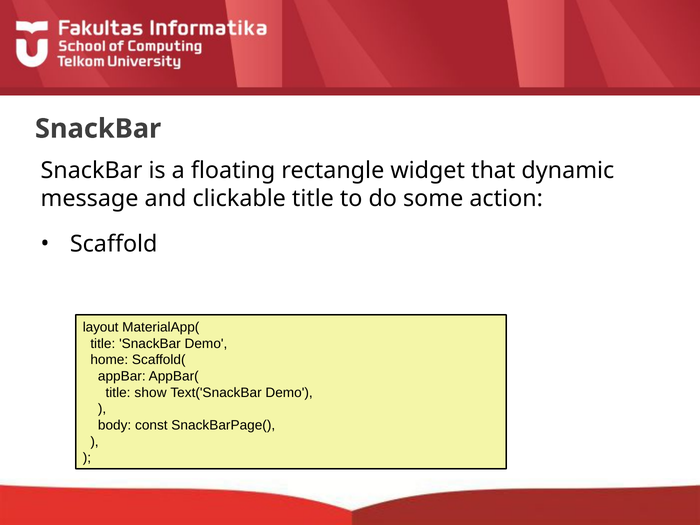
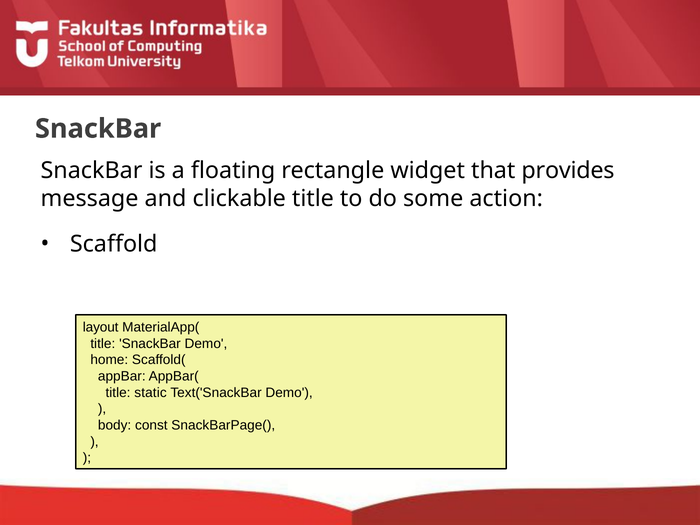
dynamic: dynamic -> provides (568, 171)
show: show -> static (151, 393)
